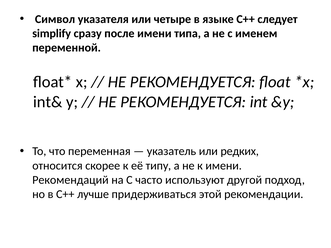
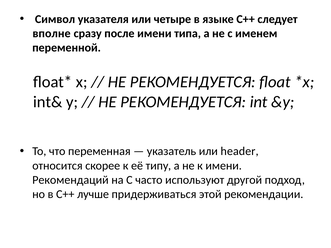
simplify: simplify -> вполне (52, 33)
редких: редких -> header (240, 151)
